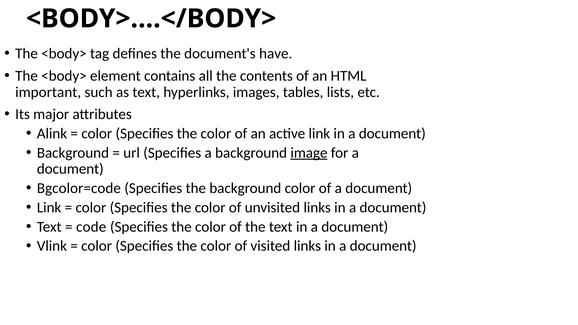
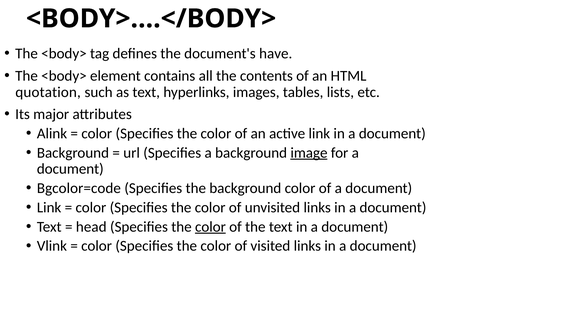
important: important -> quotation (48, 92)
code: code -> head (91, 227)
color underline: none -> present (210, 227)
